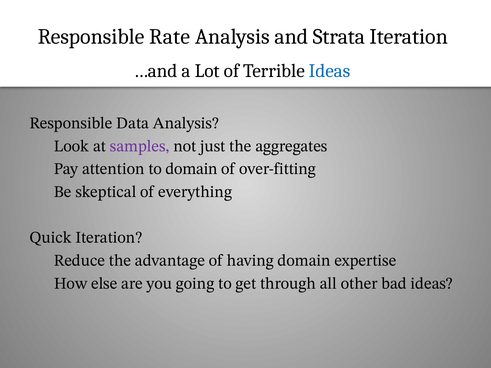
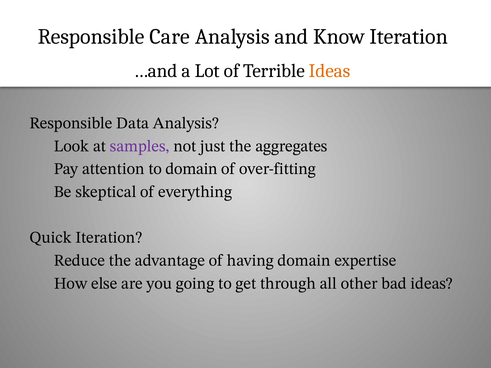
Rate: Rate -> Care (170, 37)
Strata: Strata -> Know (339, 37)
Ideas colour: blue -> orange (330, 71)
